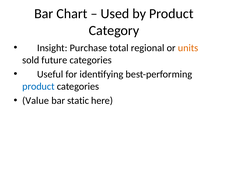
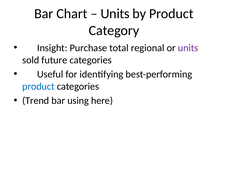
Used: Used -> Units (115, 14)
units colour: orange -> purple (188, 48)
Value: Value -> Trend (36, 101)
static: static -> using (78, 101)
